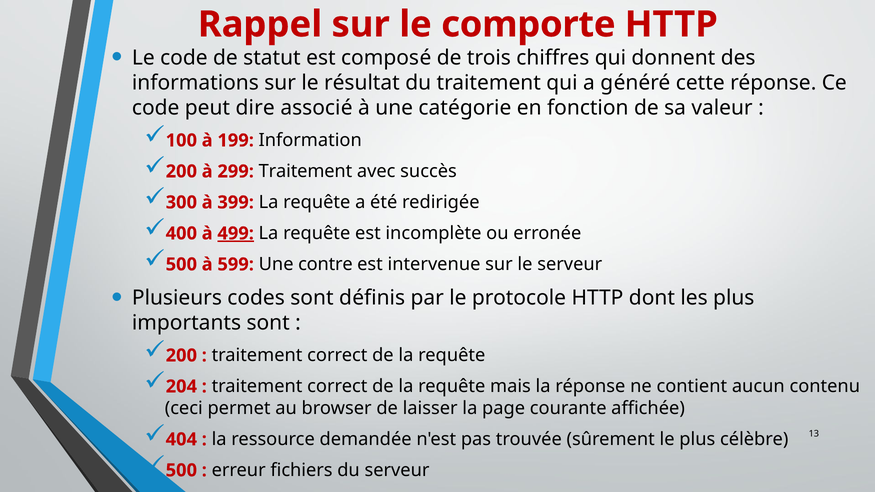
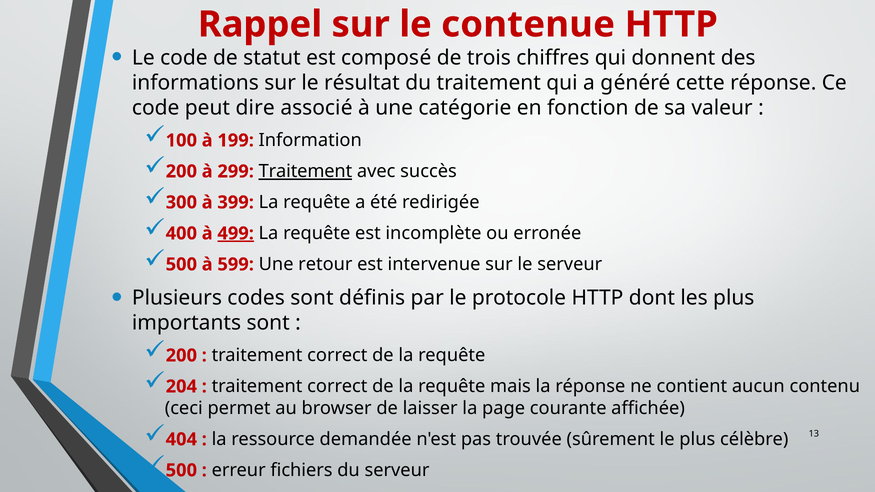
comporte: comporte -> contenue (528, 24)
Traitement underline: none -> present (305, 171)
contre: contre -> retour (325, 264)
